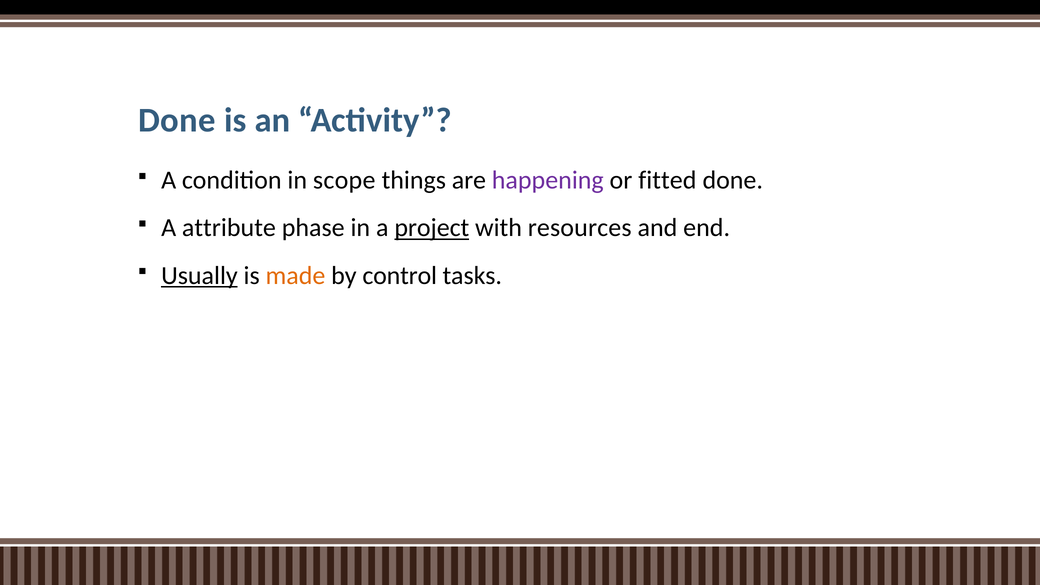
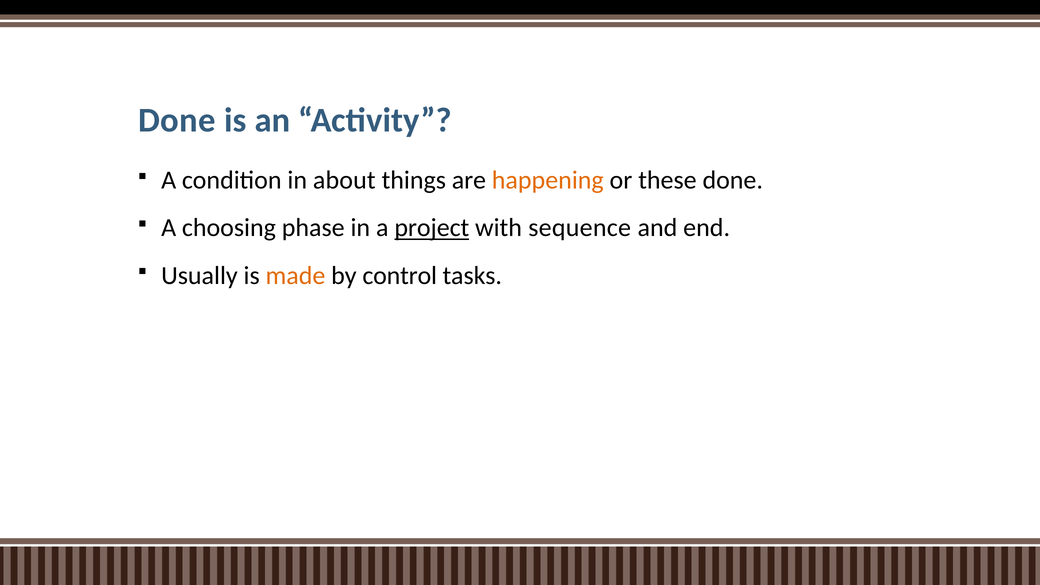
scope: scope -> about (344, 180)
happening colour: purple -> orange (548, 180)
fitted: fitted -> these (667, 180)
attribute: attribute -> choosing (229, 228)
resources: resources -> sequence (580, 228)
Usually underline: present -> none (199, 276)
